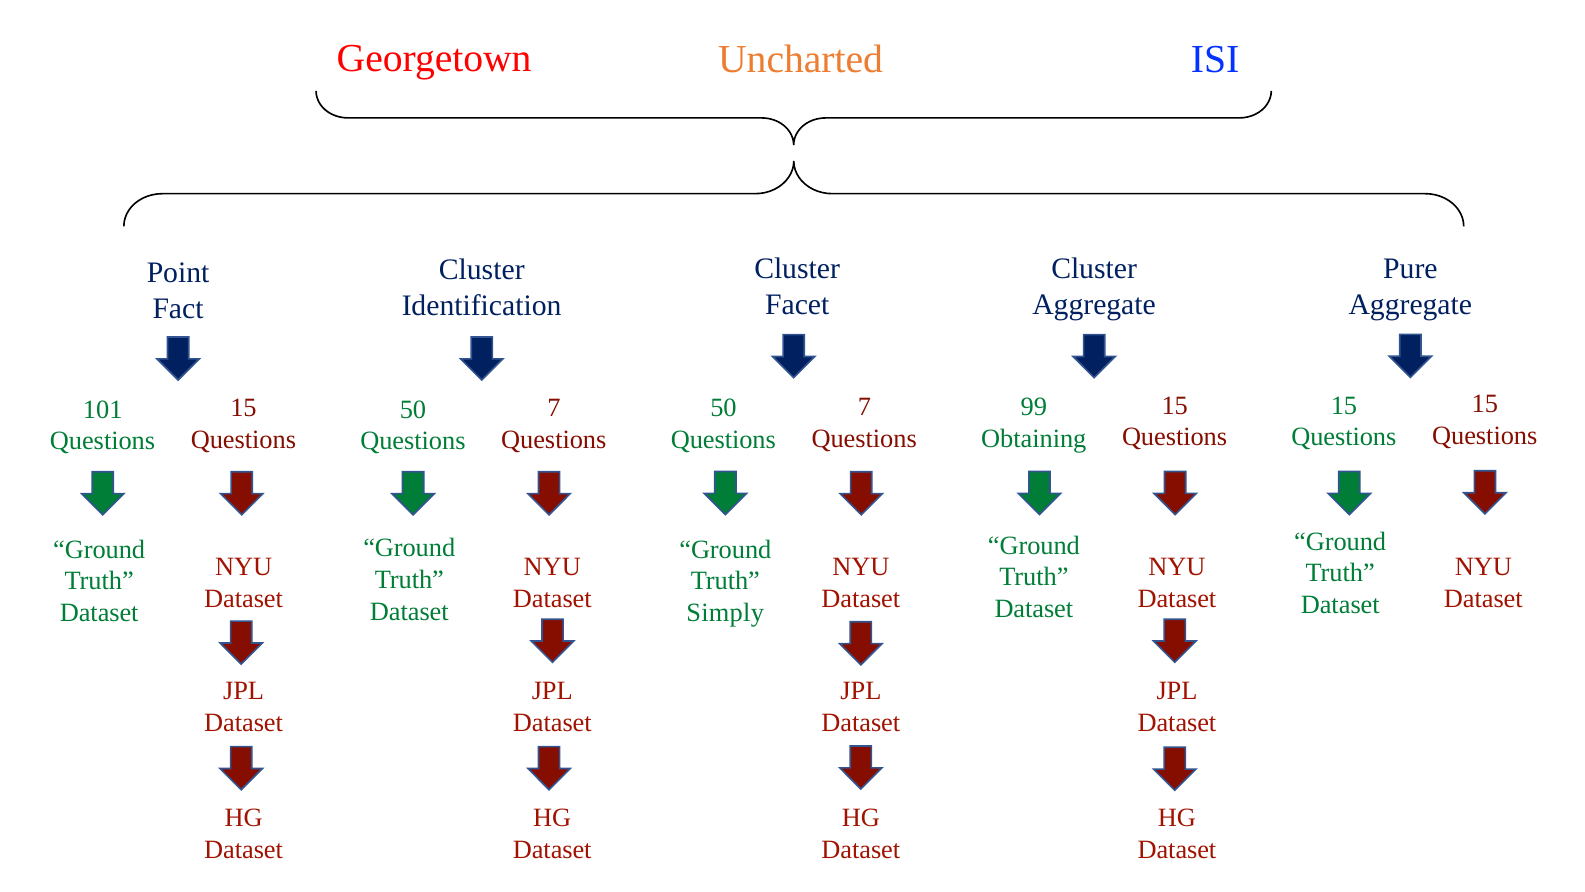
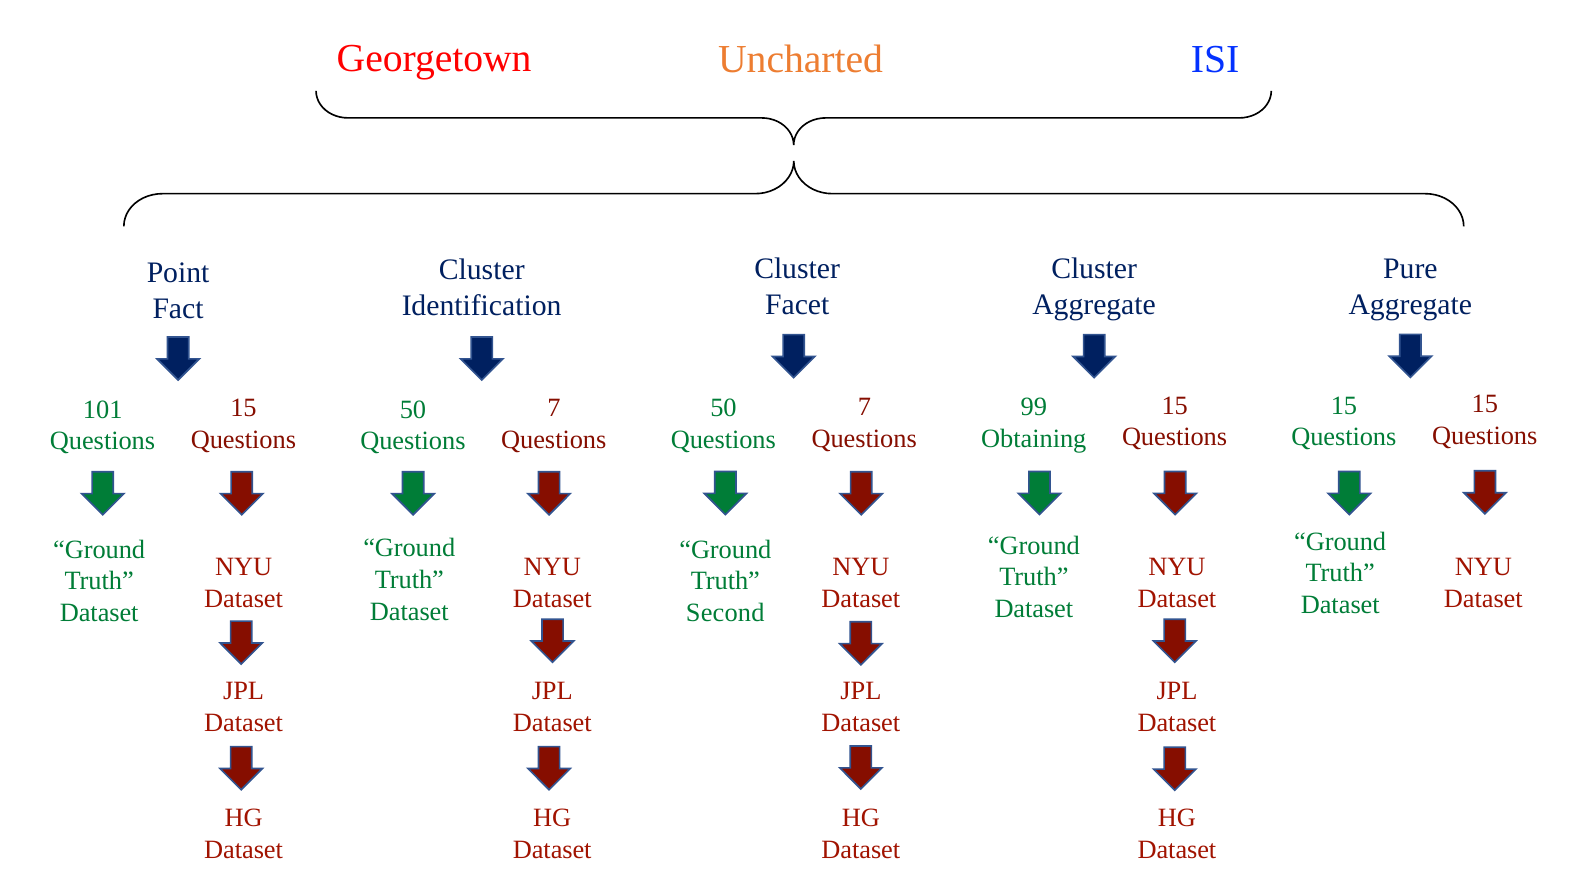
Simply: Simply -> Second (725, 613)
